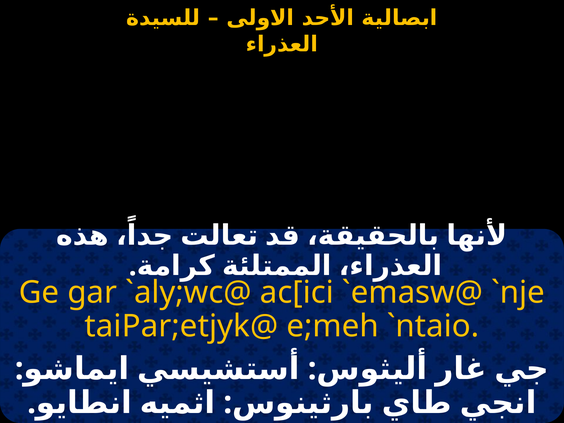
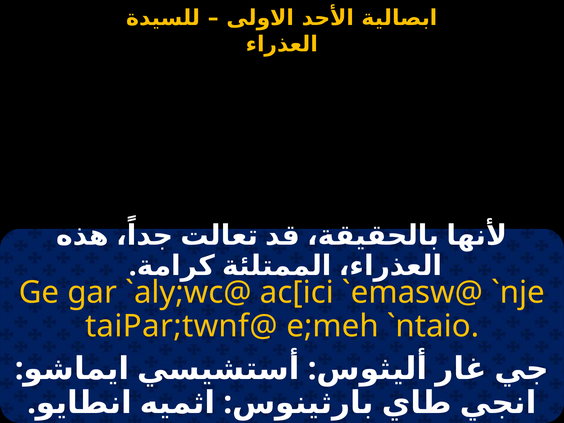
taiPar;etjyk@: taiPar;etjyk@ -> taiPar;twnf@ (181, 326)
